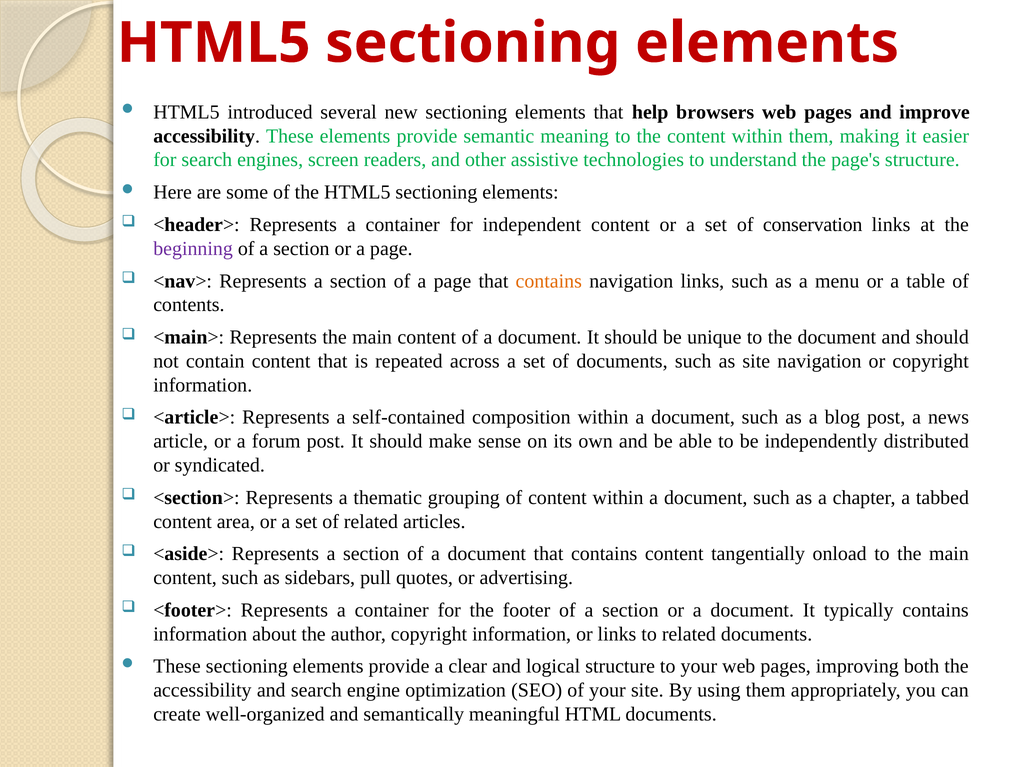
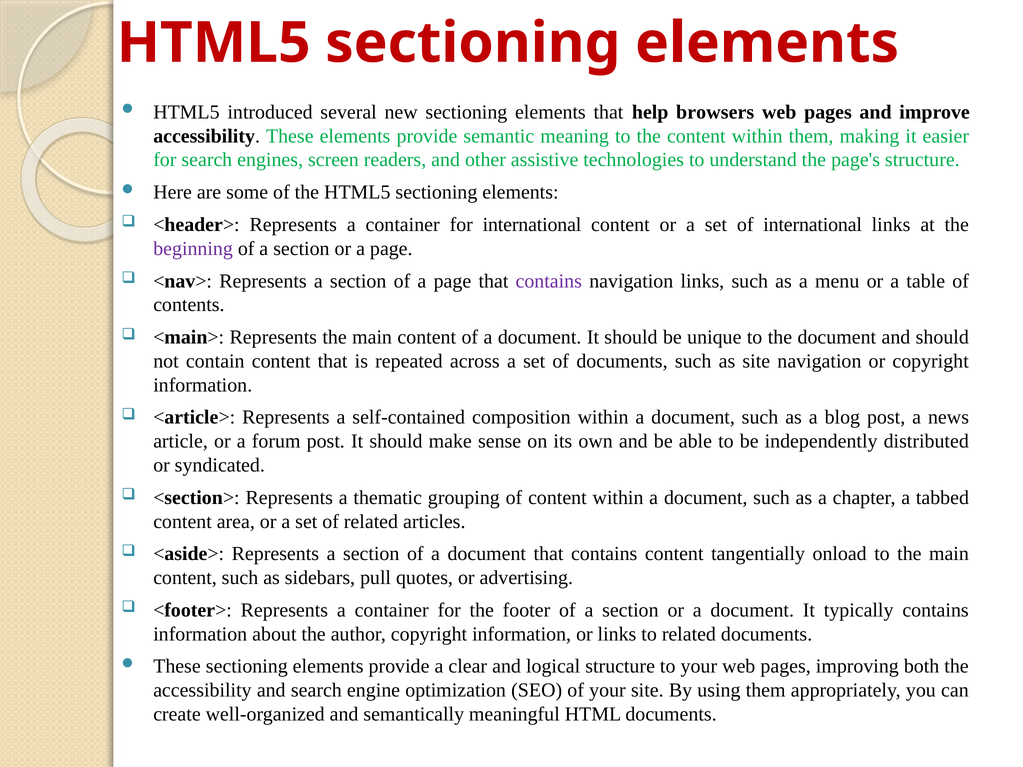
for independent: independent -> international (532, 225)
of conservation: conservation -> international (813, 225)
contains colour: orange -> purple (549, 281)
